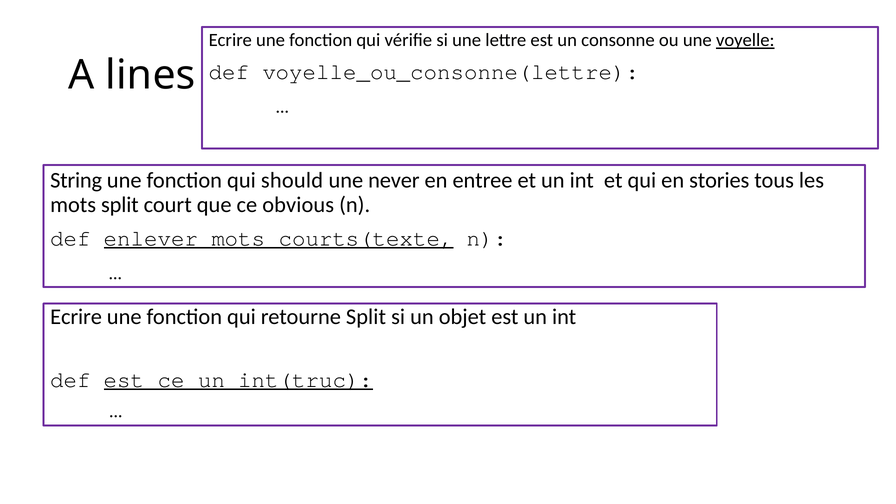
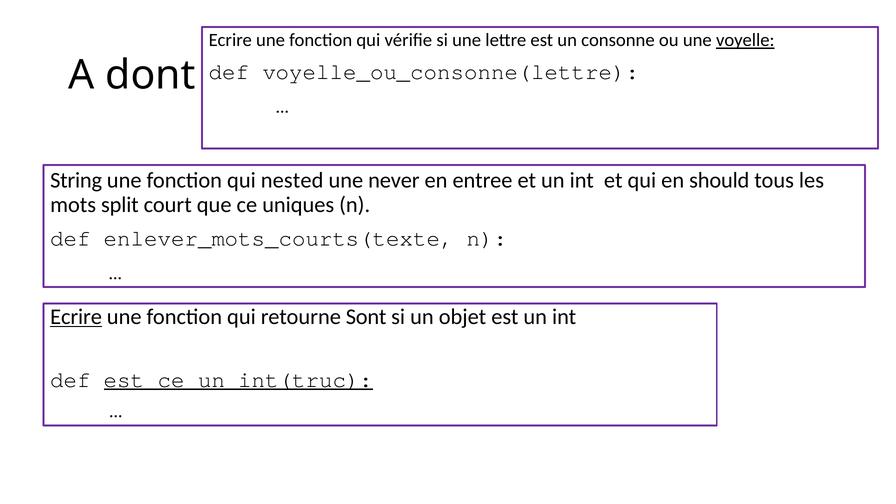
lines: lines -> dont (150, 75)
should: should -> nested (292, 180)
stories: stories -> should (719, 180)
obvious: obvious -> uniques (298, 205)
enlever_mots_courts(texte underline: present -> none (279, 238)
Ecrire underline: none -> present (76, 317)
retourne Split: Split -> Sont (366, 317)
